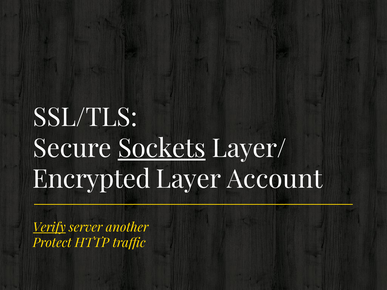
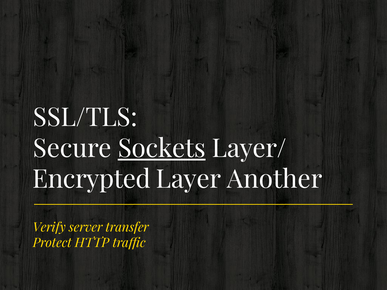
Account: Account -> Another (275, 180)
Verify underline: present -> none (49, 228)
another: another -> transfer (127, 228)
